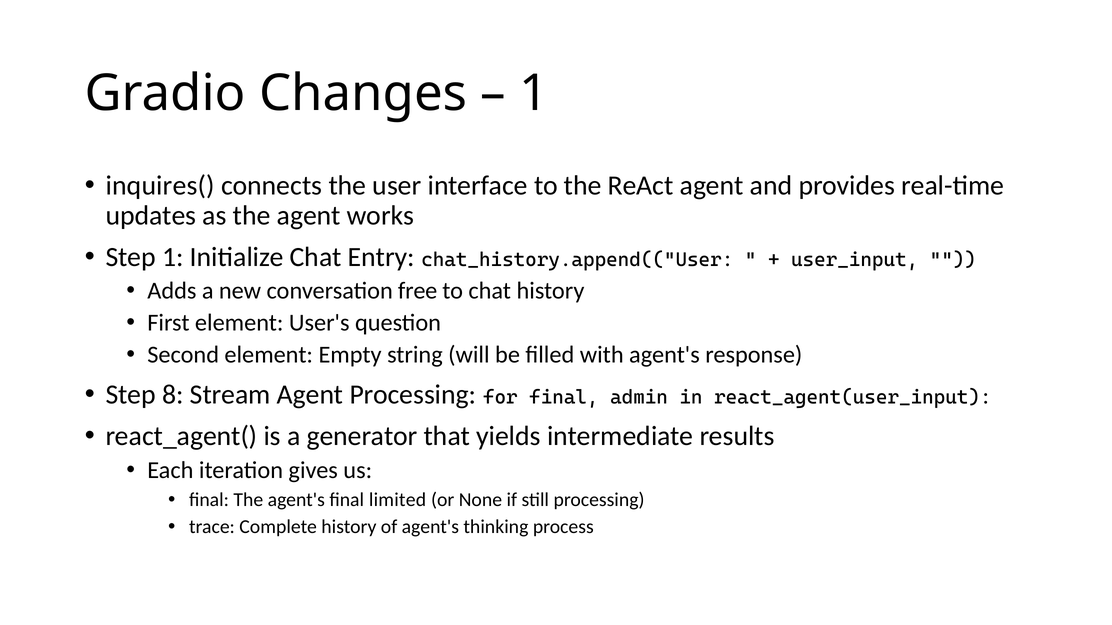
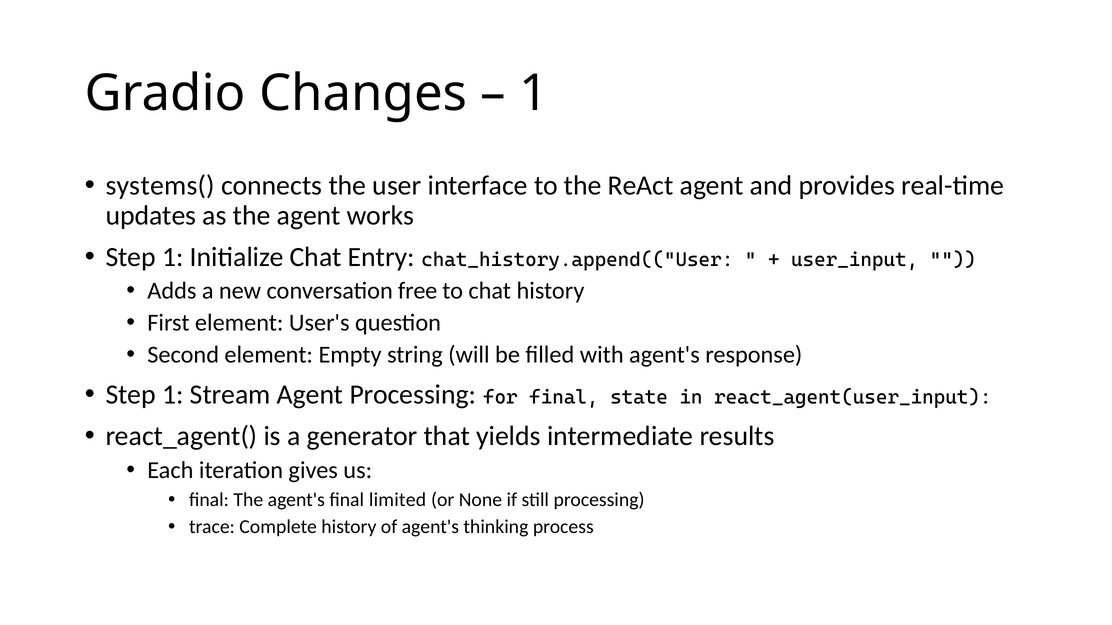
inquires(: inquires( -> systems( (160, 186)
8: 8 -> 1 (173, 395)
admin: admin -> state (639, 398)
